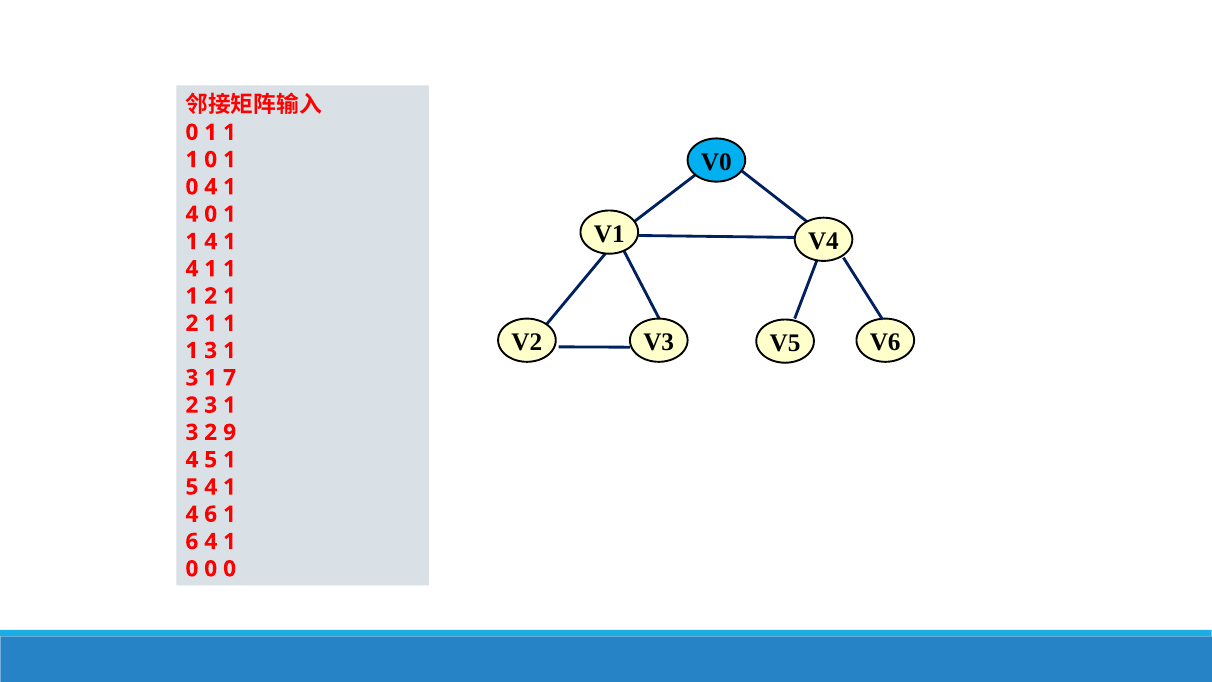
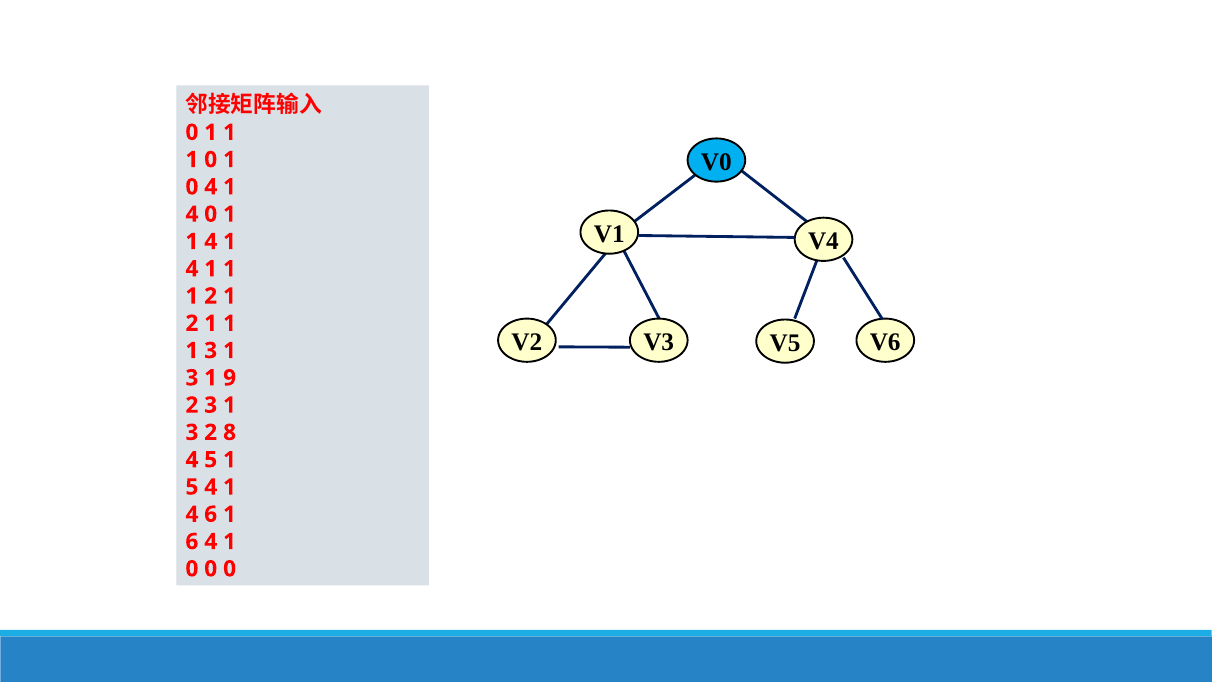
7: 7 -> 9 (230, 378)
9: 9 -> 8 (230, 432)
